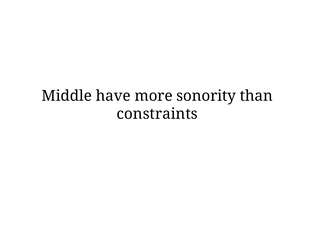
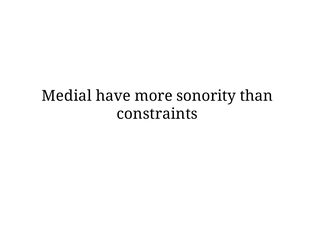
Middle: Middle -> Medial (67, 96)
